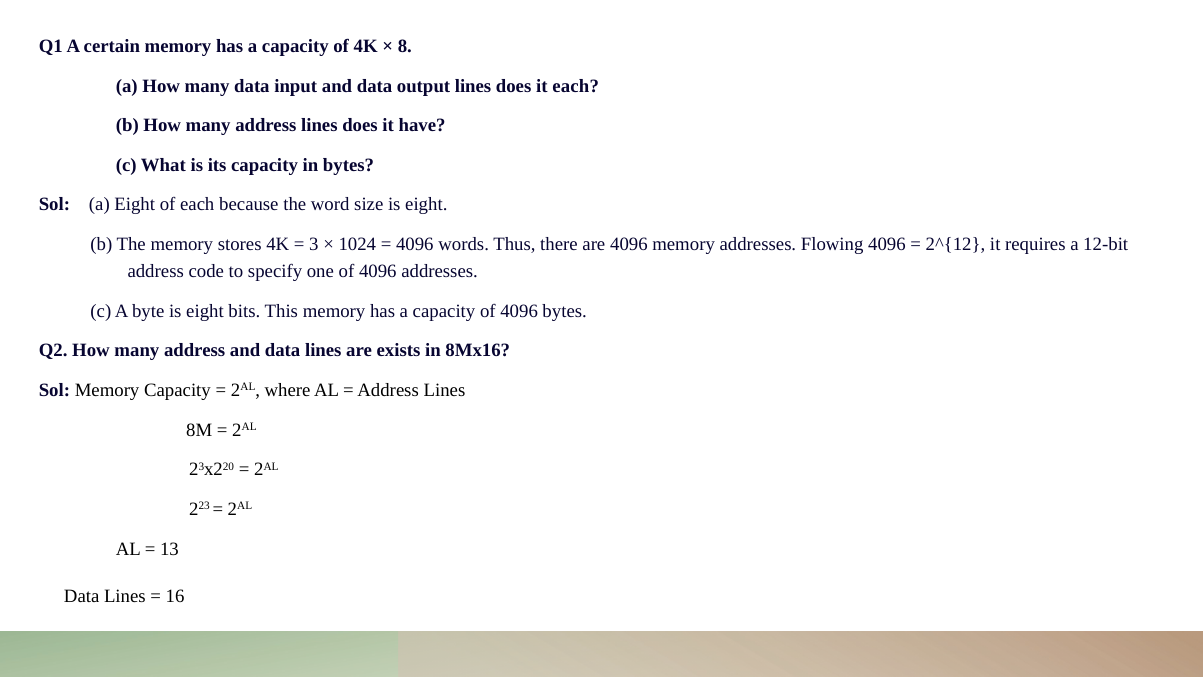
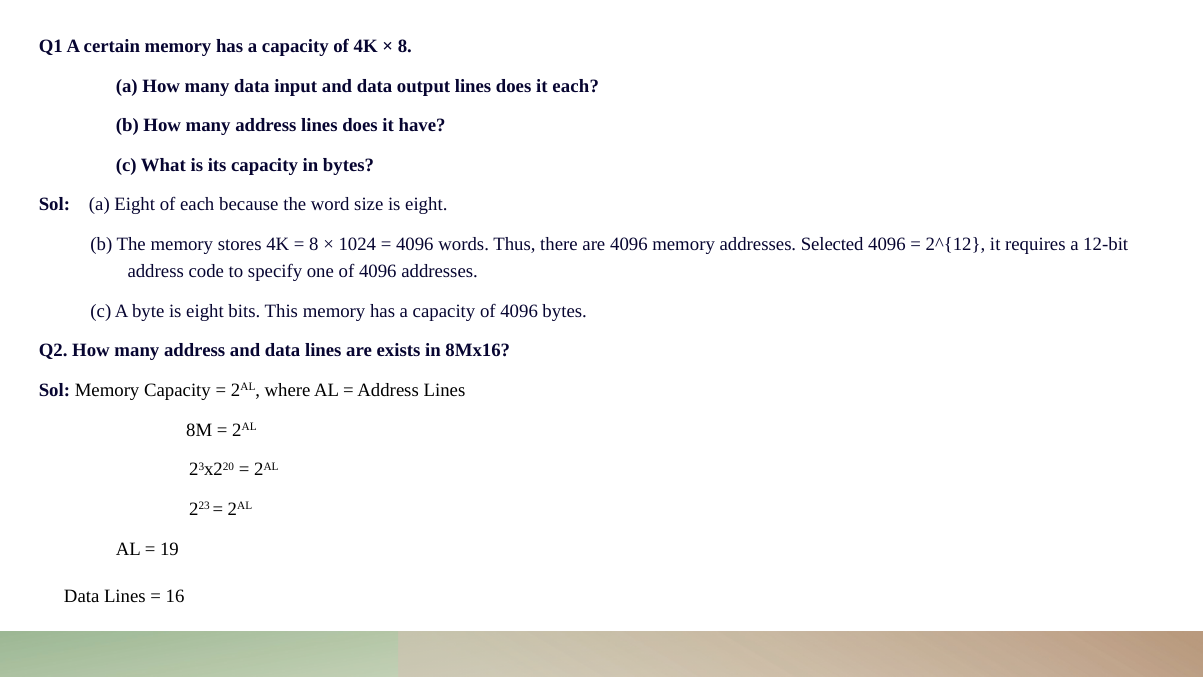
3: 3 -> 8 (314, 244)
Flowing: Flowing -> Selected (832, 244)
13: 13 -> 19 (169, 549)
